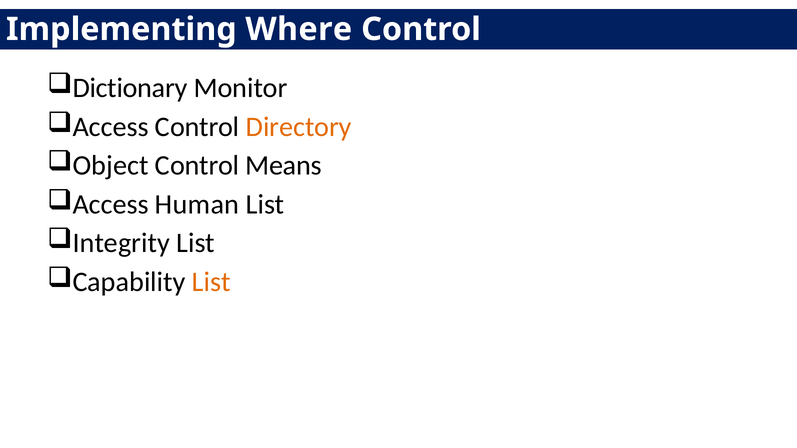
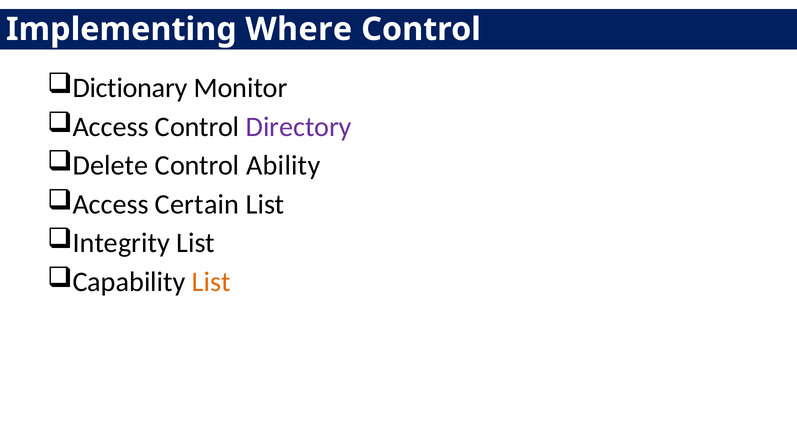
Directory colour: orange -> purple (299, 127)
Object: Object -> Delete (111, 166)
Means: Means -> Ability (283, 166)
Human: Human -> Certain (197, 205)
